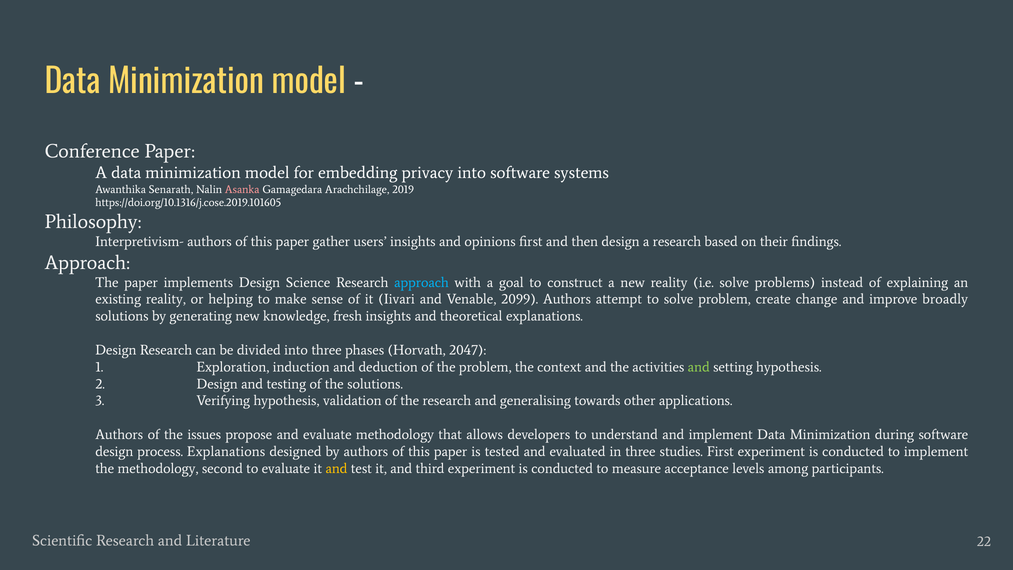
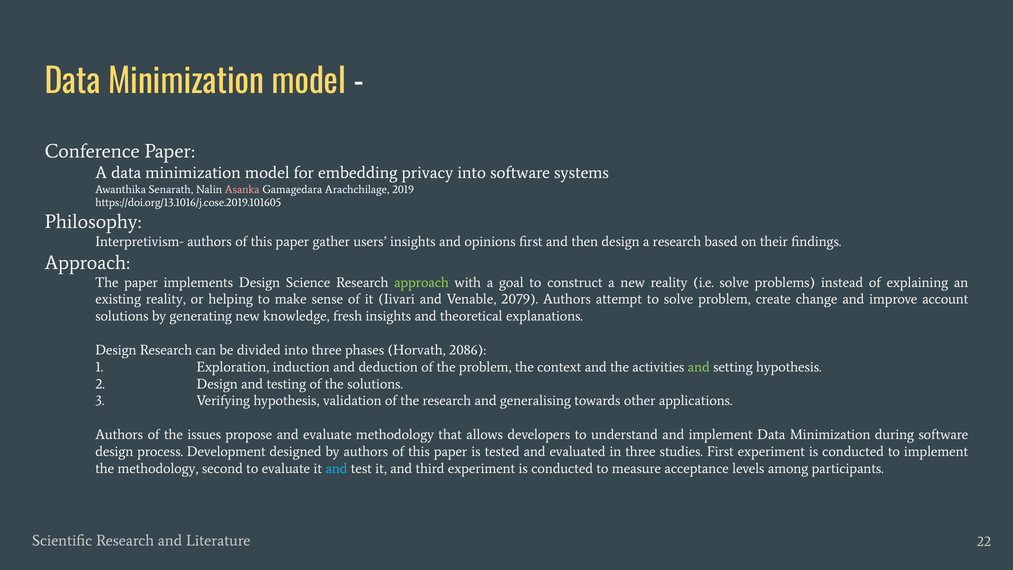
https://doi.org/10.1316/j.cose.2019.101605: https://doi.org/10.1316/j.cose.2019.101605 -> https://doi.org/13.1016/j.cose.2019.101605 (188, 203)
approach colour: light blue -> light green (421, 282)
2099: 2099 -> 2079 (520, 299)
broadly: broadly -> account (945, 299)
2047: 2047 -> 2086 (468, 350)
process Explanations: Explanations -> Development (226, 451)
and colour: yellow -> light blue (336, 468)
